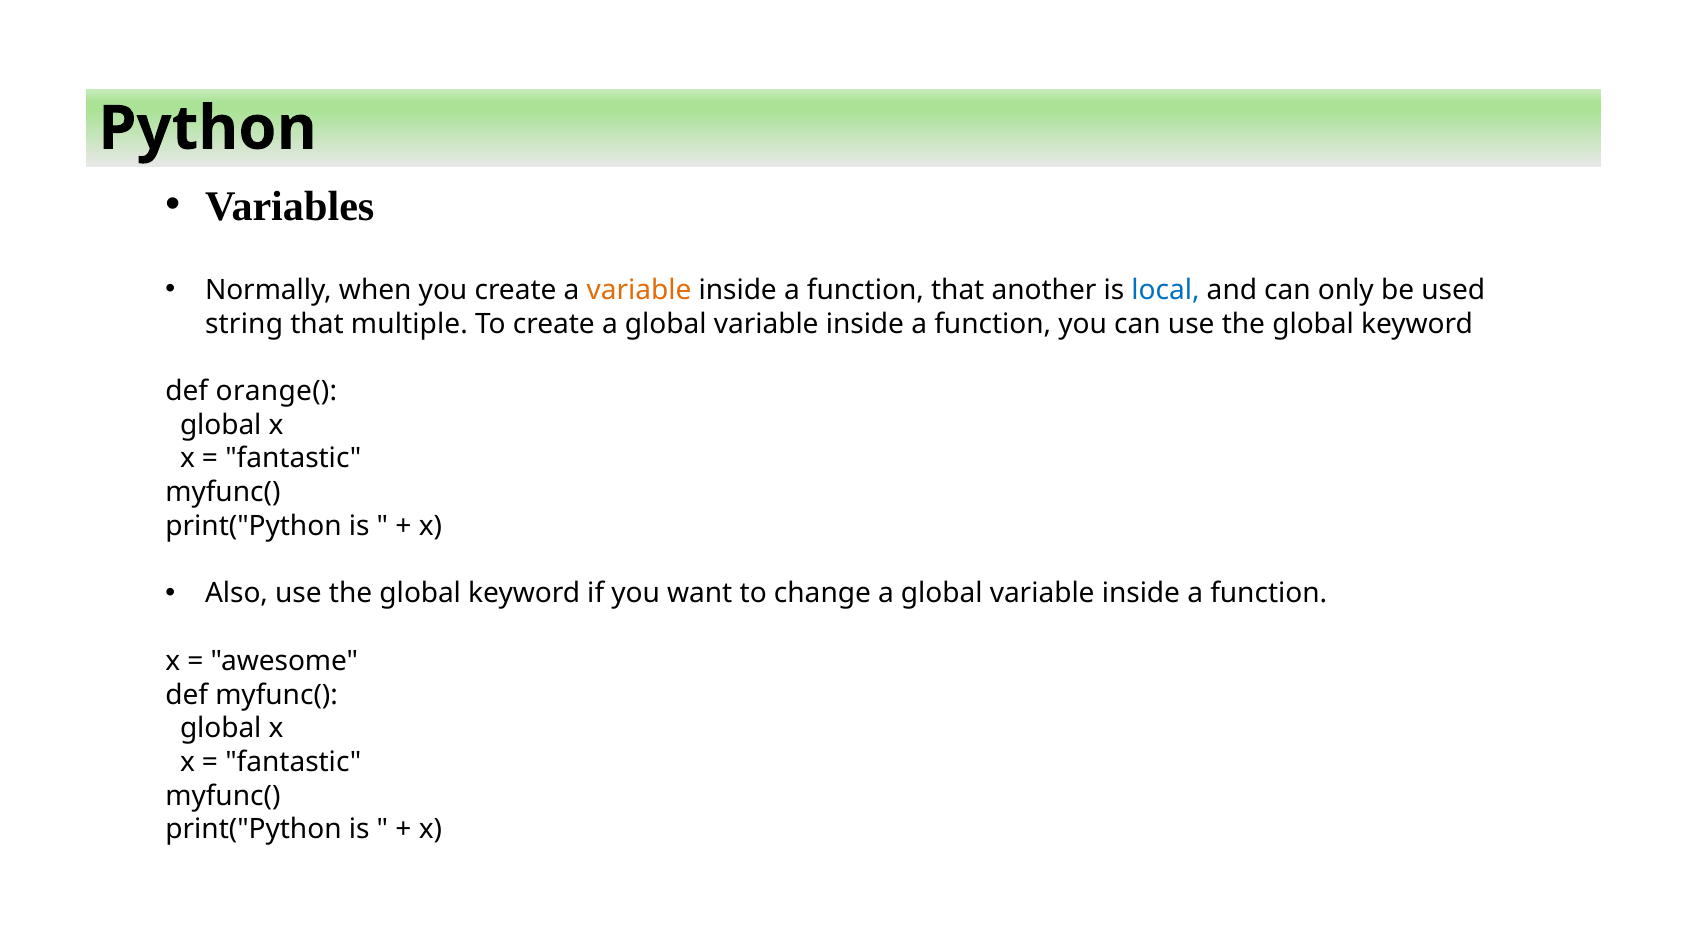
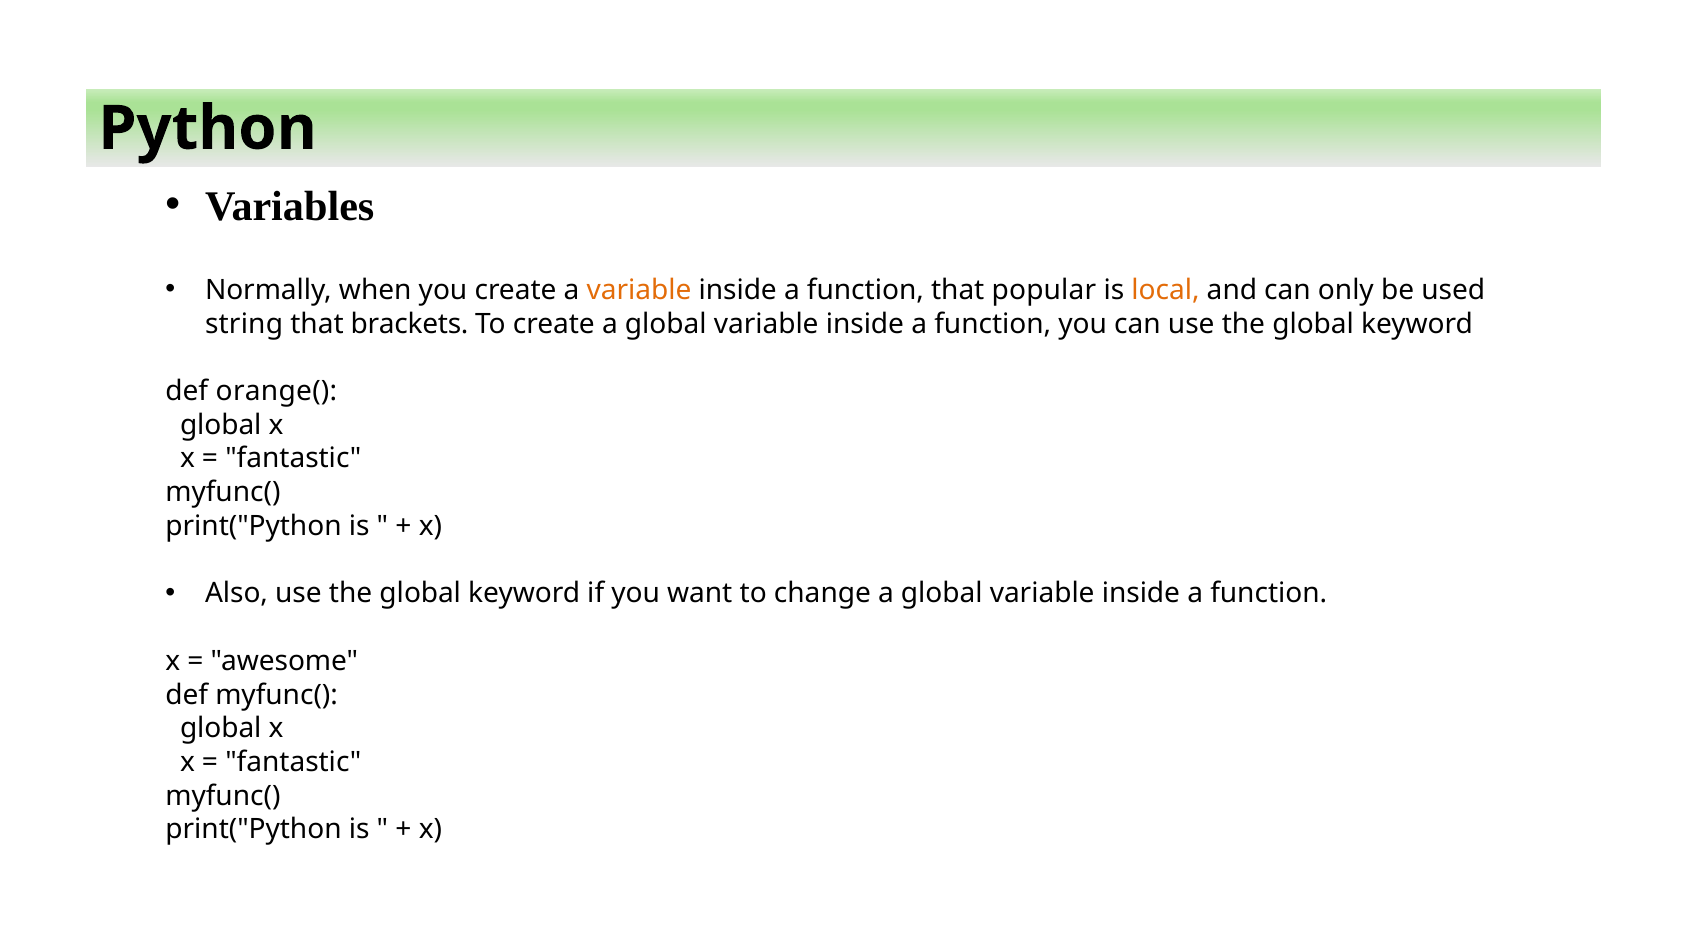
another: another -> popular (1044, 290)
local colour: blue -> orange (1166, 290)
multiple: multiple -> brackets (410, 324)
